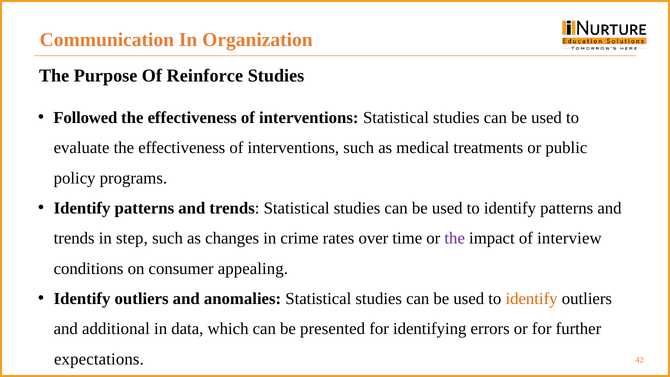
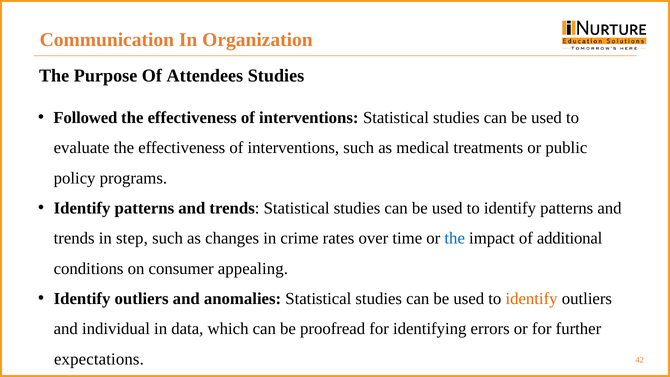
Reinforce: Reinforce -> Attendees (205, 76)
the colour: purple -> blue (455, 238)
interview: interview -> additional (570, 238)
additional: additional -> individual (116, 329)
presented: presented -> proofread (333, 329)
